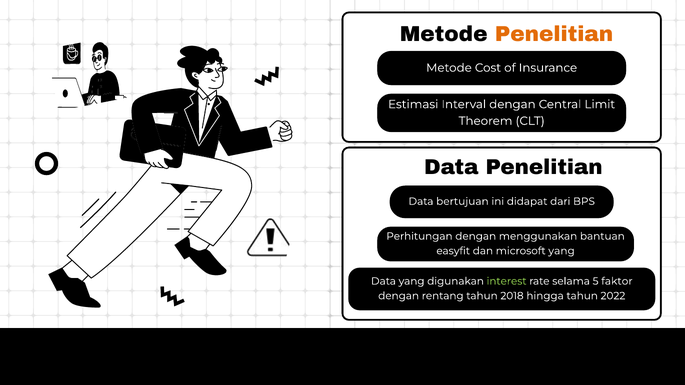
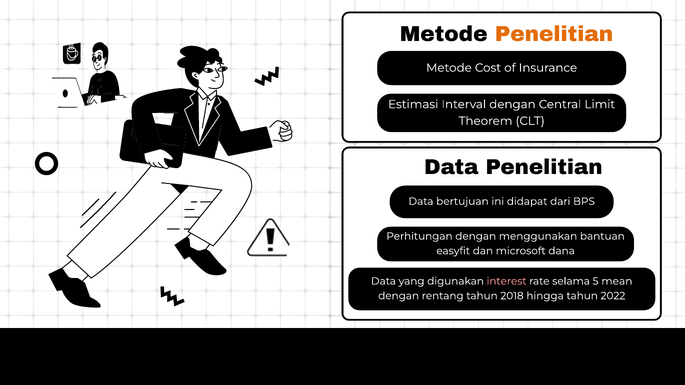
microsoft yang: yang -> dana (562, 251)
interest colour: light green -> pink (507, 281)
faktor: faktor -> mean (617, 281)
